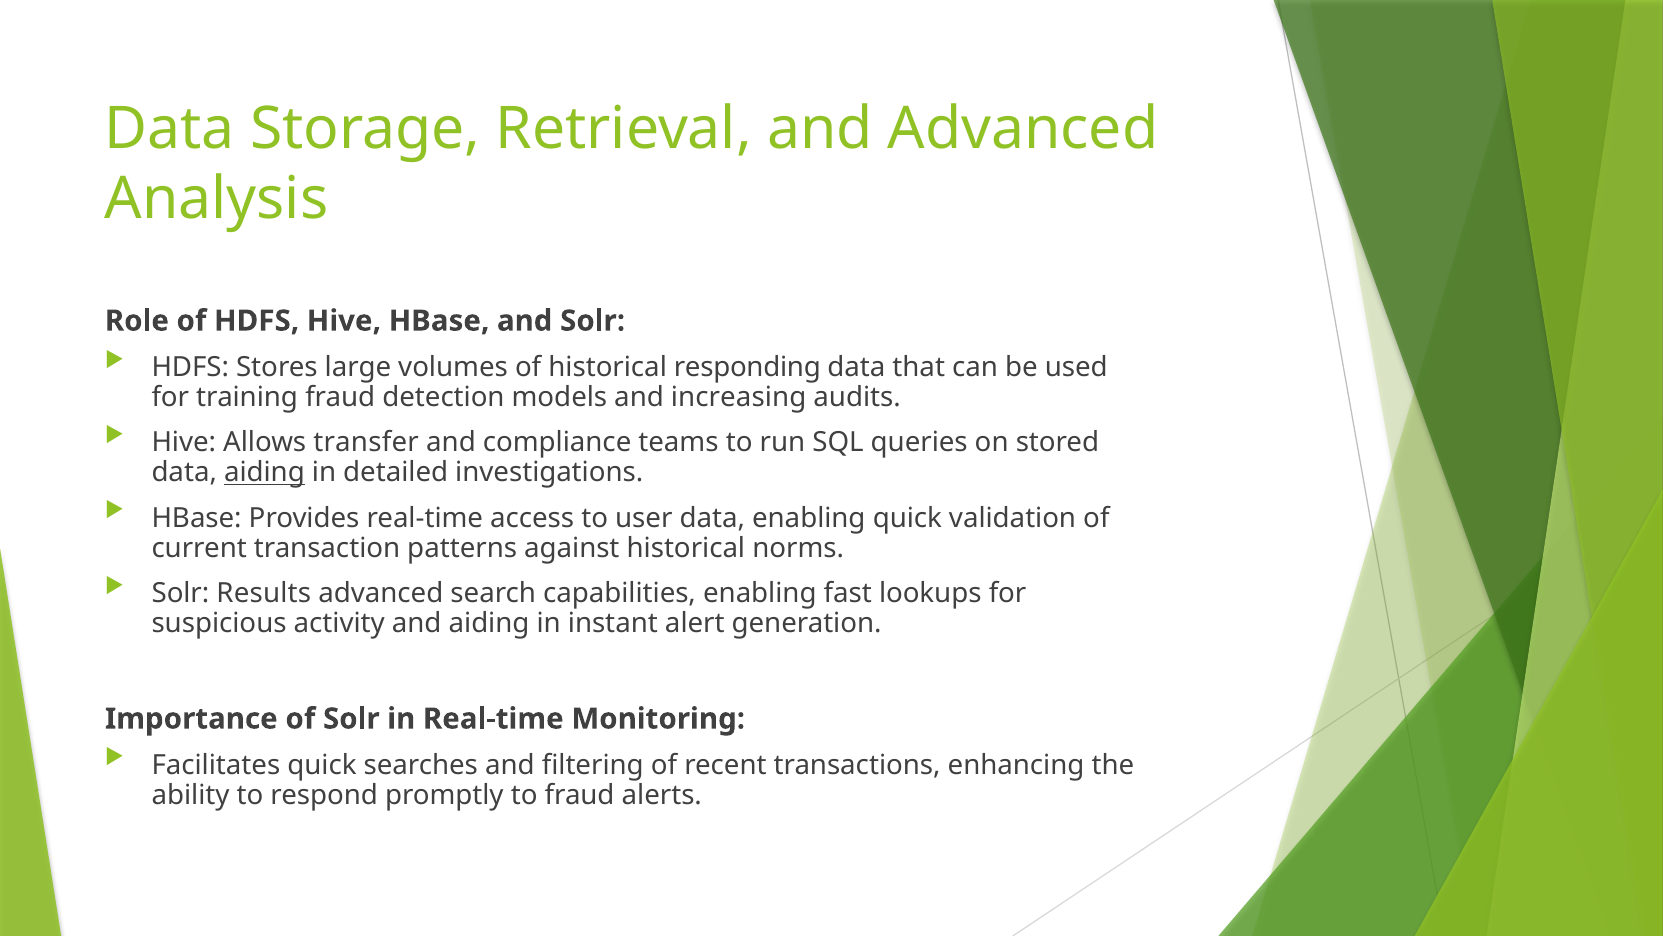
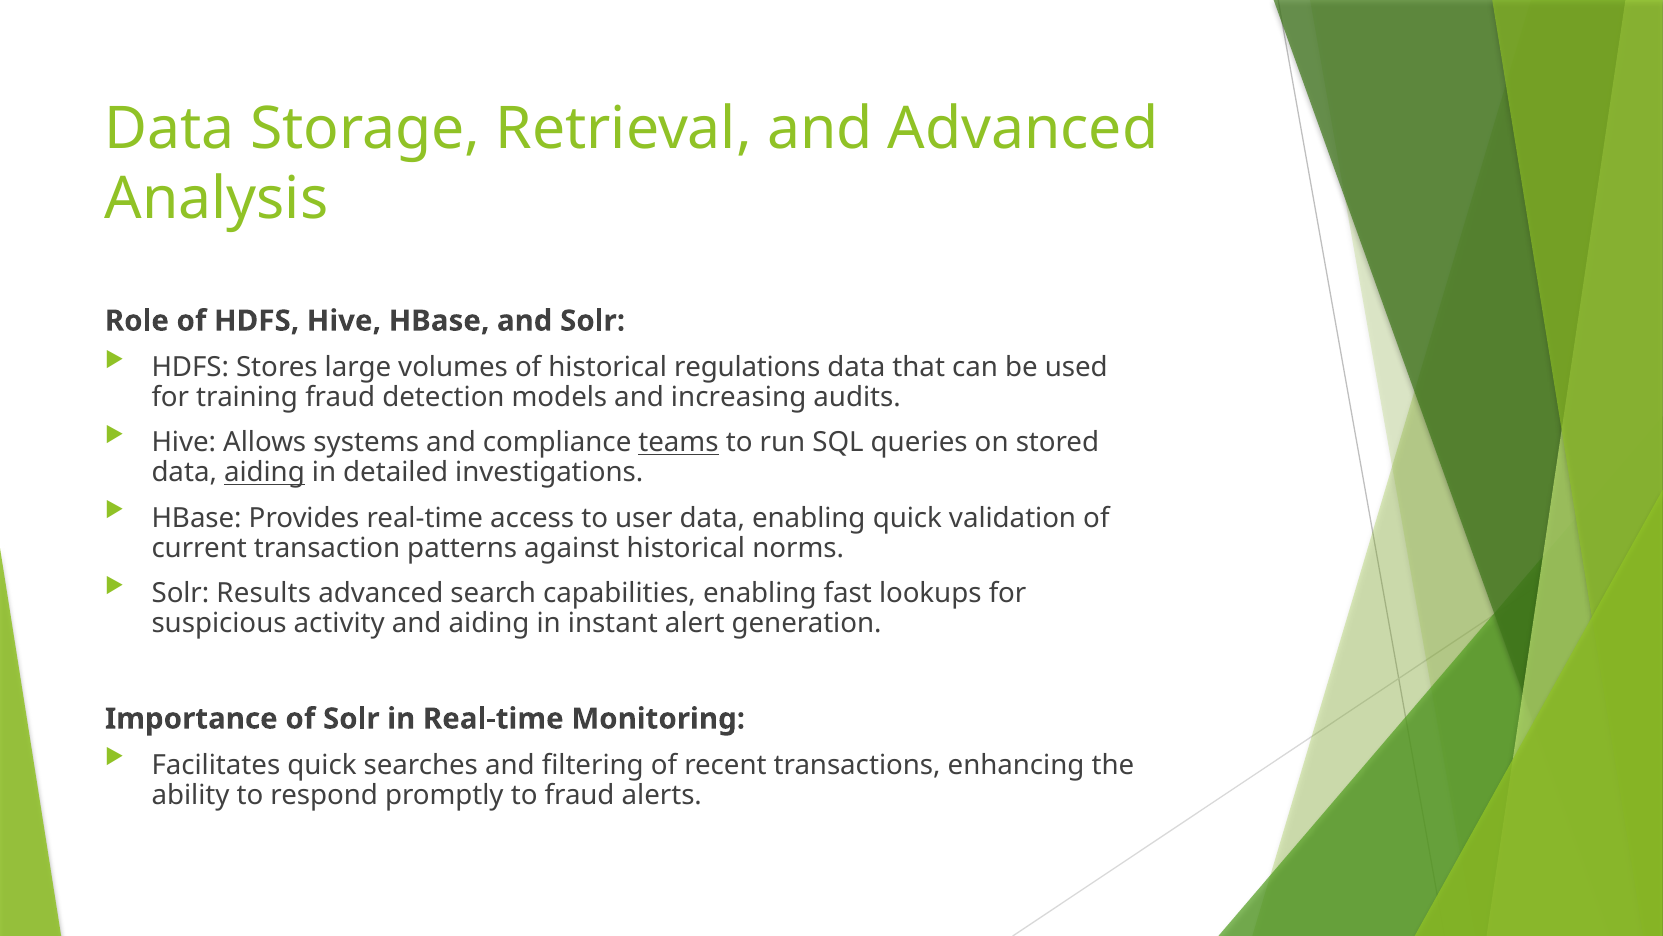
responding: responding -> regulations (747, 367)
transfer: transfer -> systems (366, 442)
teams underline: none -> present (678, 442)
